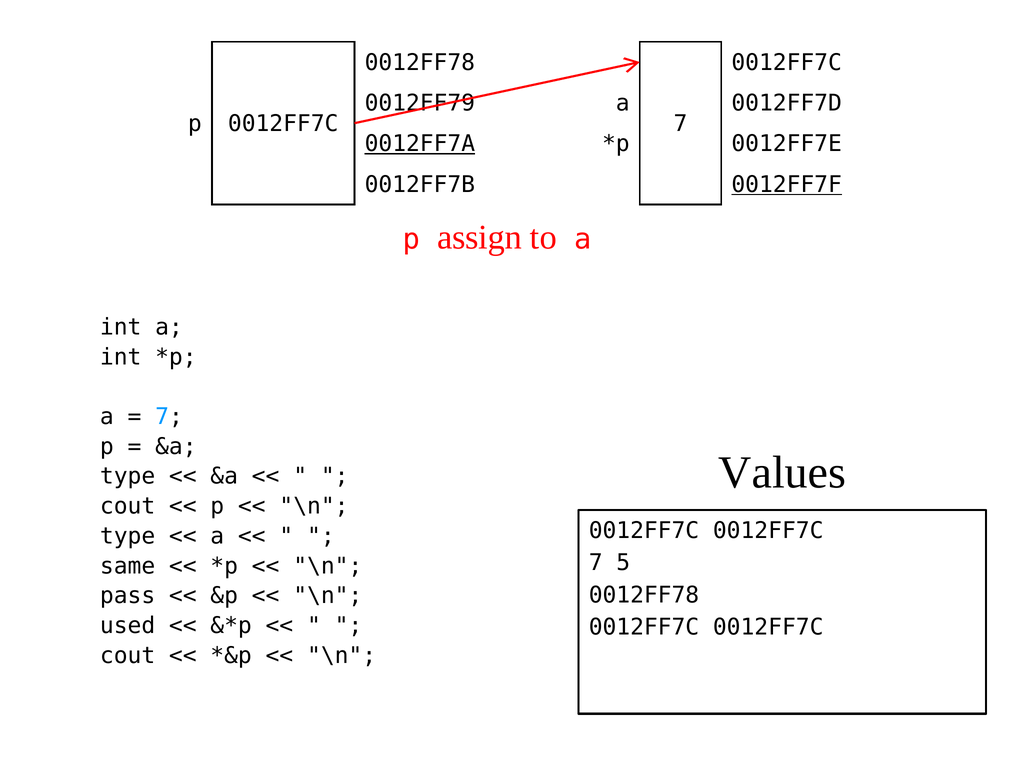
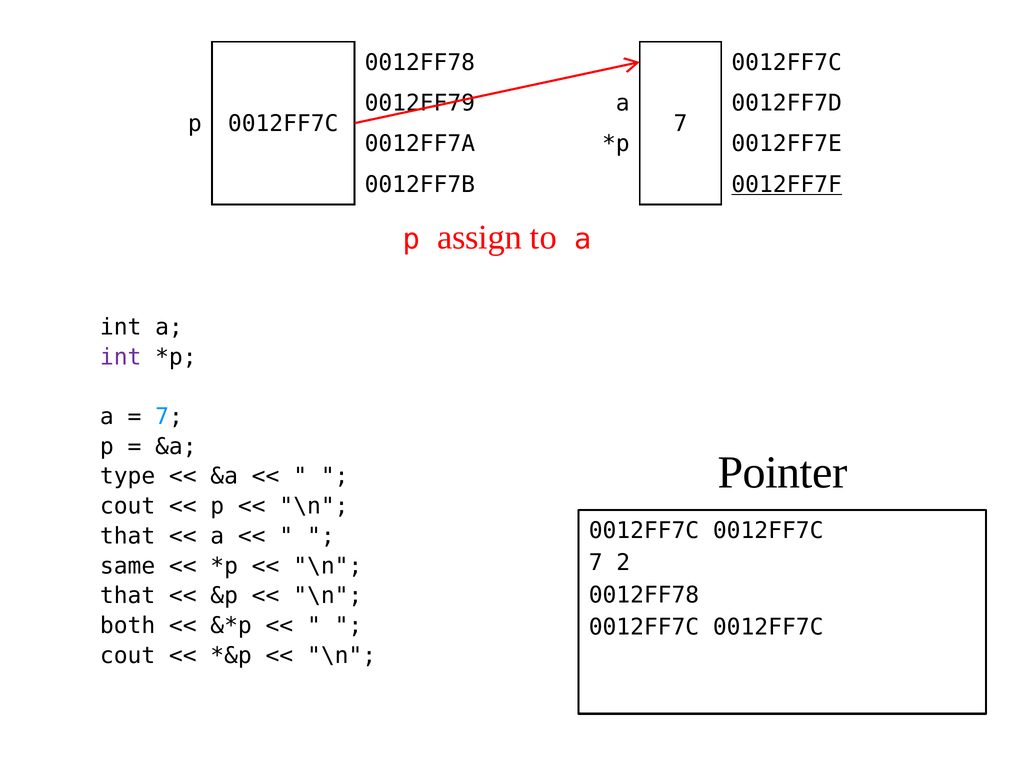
0012FF7A underline: present -> none (420, 144)
int colour: black -> purple (121, 357)
Values: Values -> Pointer (783, 473)
type: type -> that (128, 536)
5: 5 -> 2 (623, 563)
pass: pass -> that (128, 596)
used: used -> both (128, 626)
